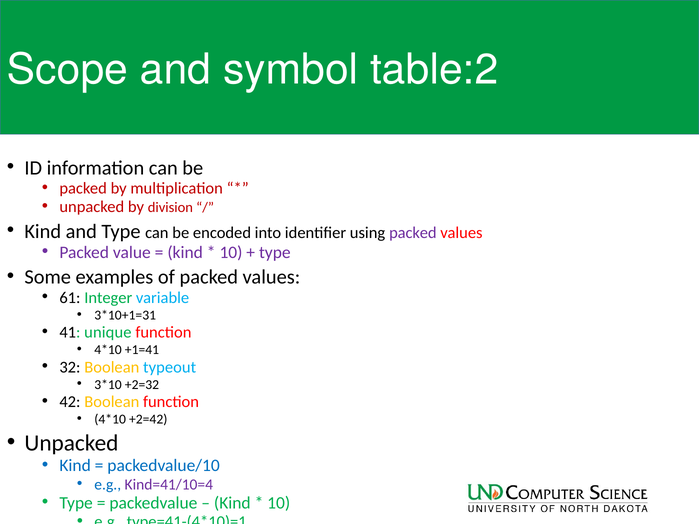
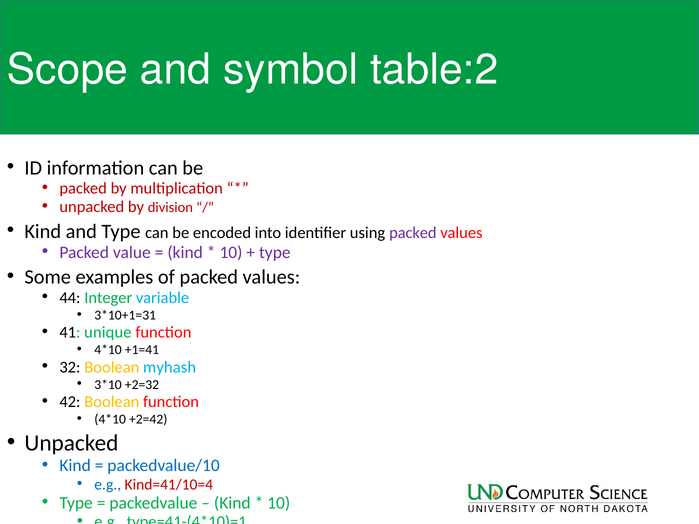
61: 61 -> 44 (70, 298)
typeout: typeout -> myhash (170, 367)
Kind=41/10=4 colour: purple -> red (169, 485)
